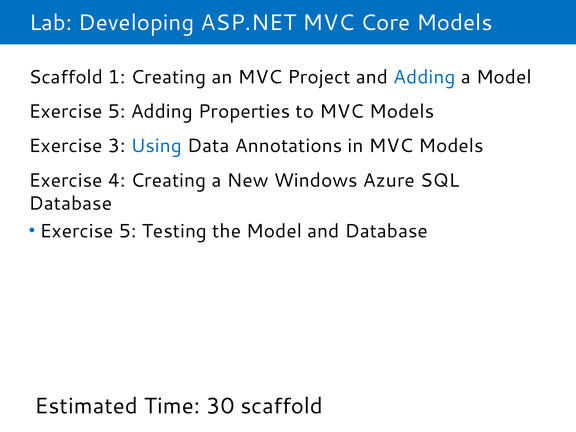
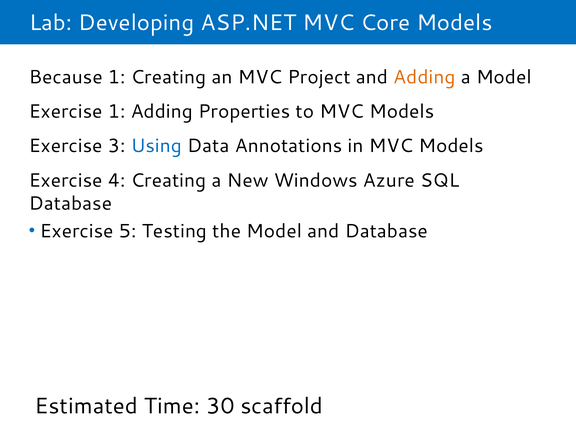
Scaffold: Scaffold -> Because (66, 77)
Adding colour: blue -> orange (424, 77)
5: 5 -> 1 (117, 112)
